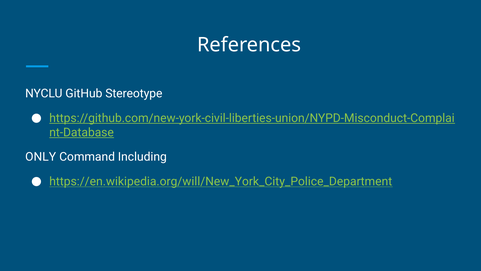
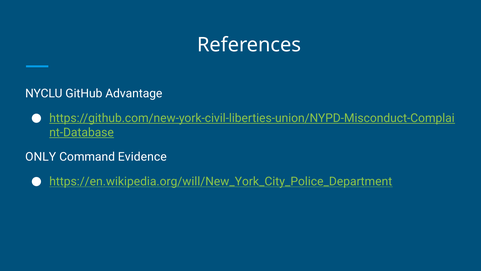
Stereotype: Stereotype -> Advantage (134, 93)
Including: Including -> Evidence (142, 157)
